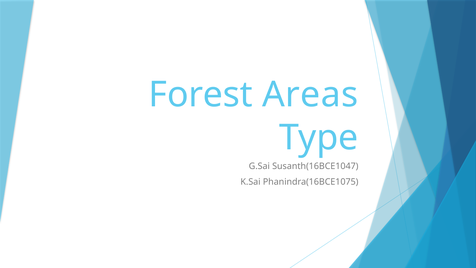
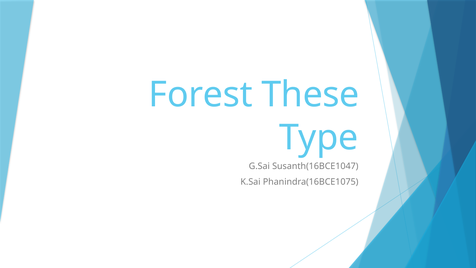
Areas: Areas -> These (310, 95)
